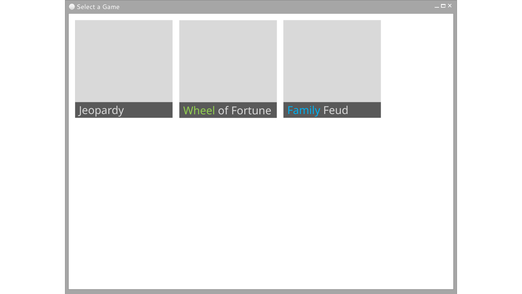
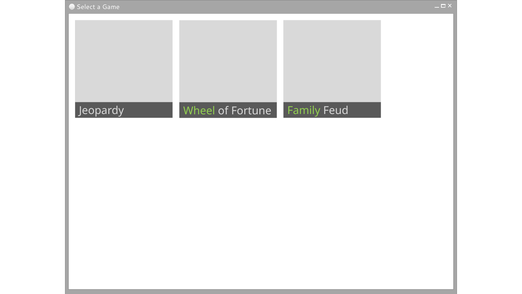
Family colour: light blue -> light green (304, 111)
